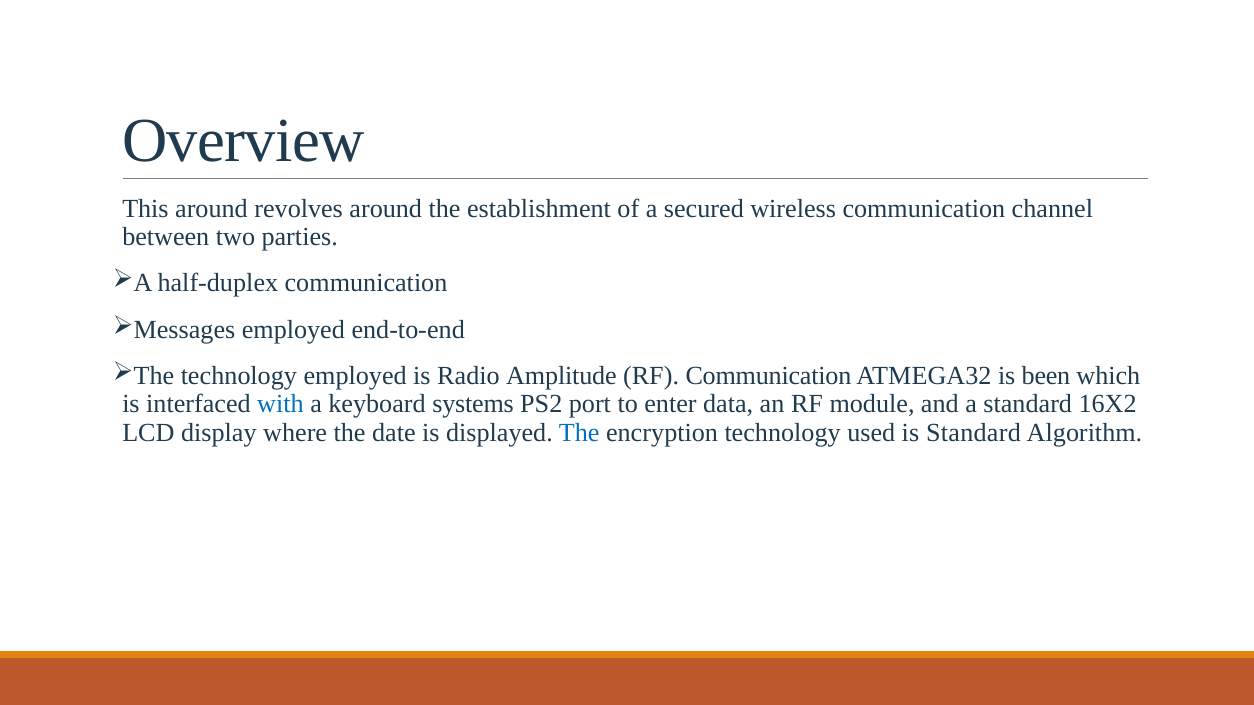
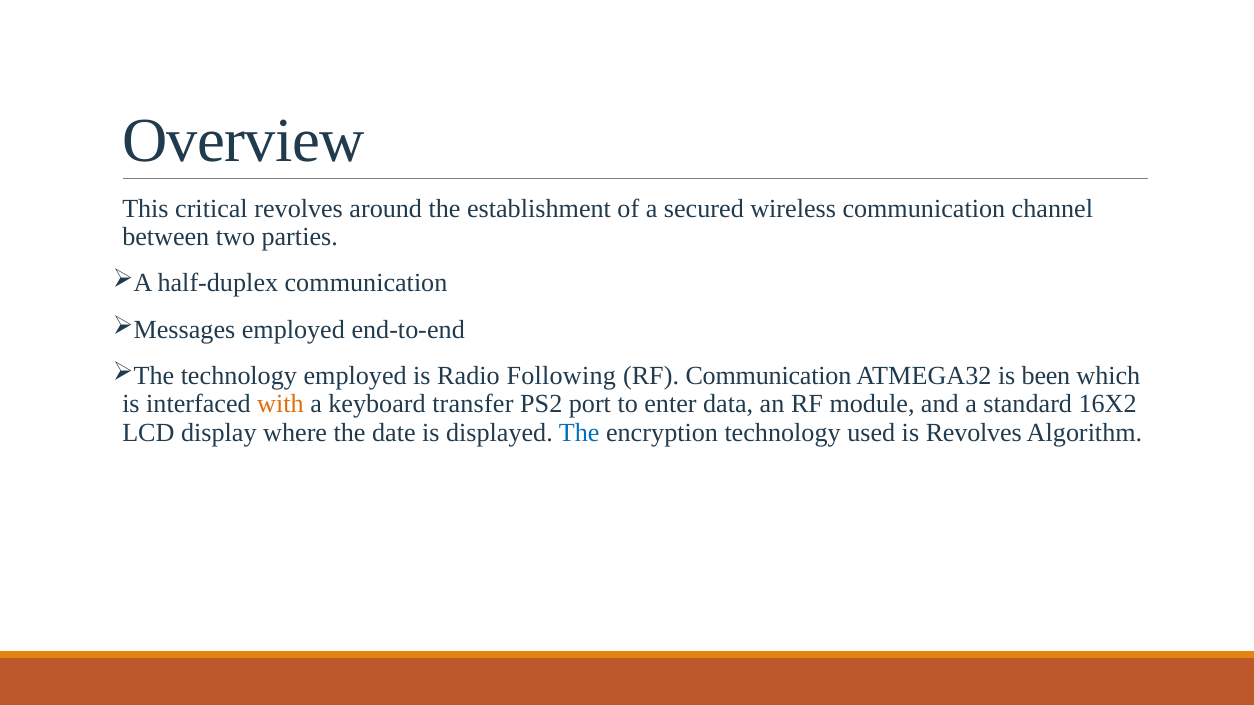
This around: around -> critical (211, 209)
Amplitude: Amplitude -> Following (561, 376)
with colour: blue -> orange (280, 404)
systems: systems -> transfer (473, 404)
is Standard: Standard -> Revolves (974, 433)
